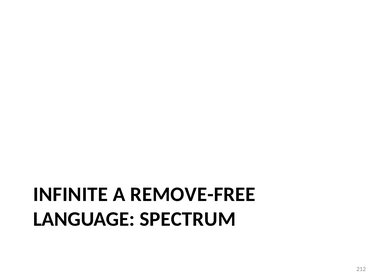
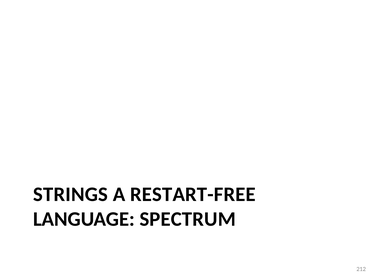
INFINITE: INFINITE -> STRINGS (71, 194)
REMOVE-FREE: REMOVE-FREE -> RESTART-FREE (193, 194)
